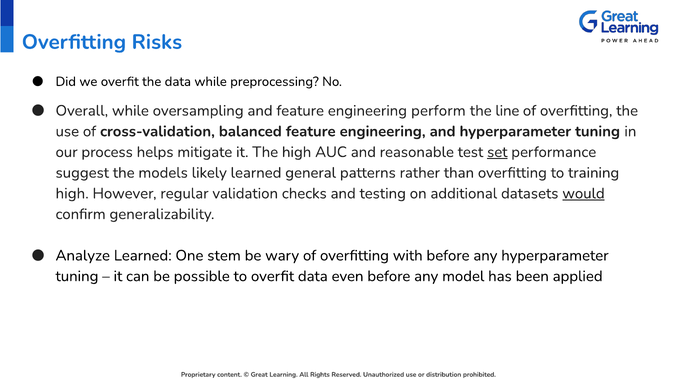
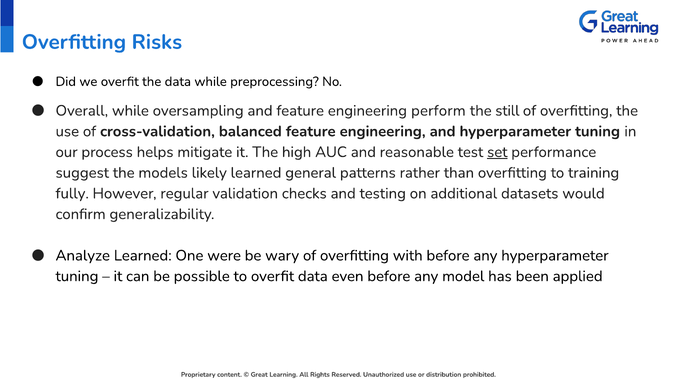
line: line -> still (507, 111)
high: high -> fully (72, 194)
would underline: present -> none (583, 194)
stem: stem -> were (224, 256)
